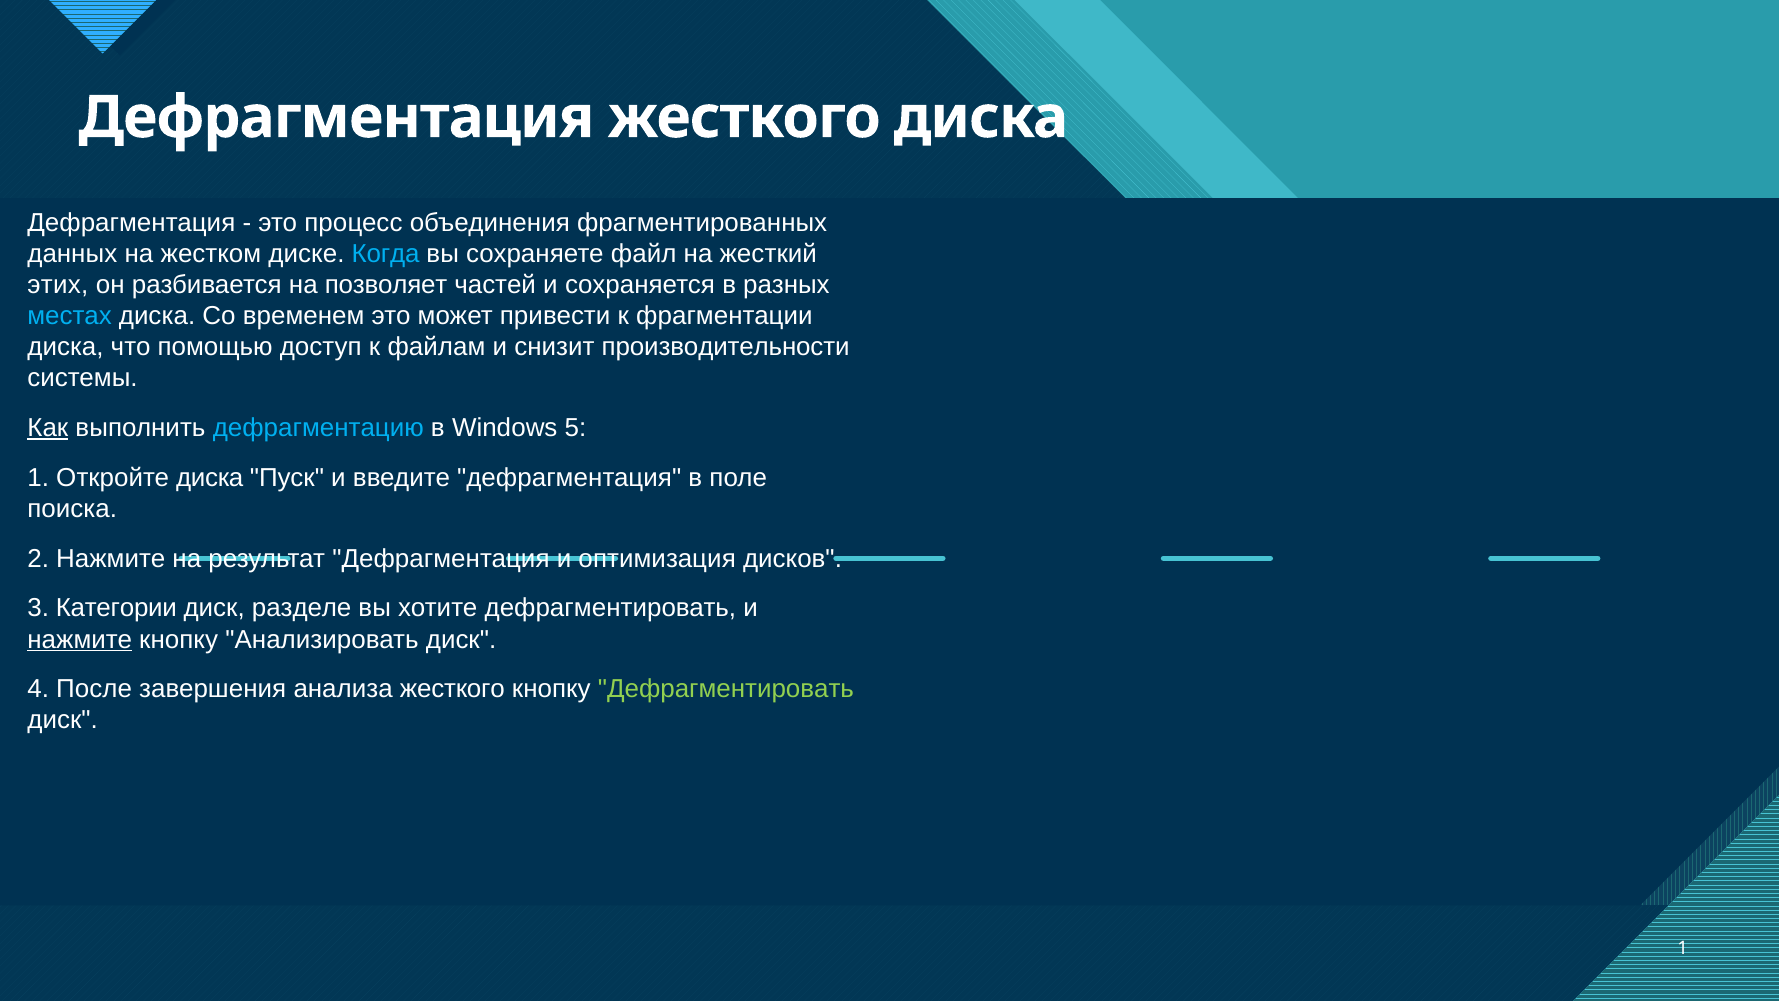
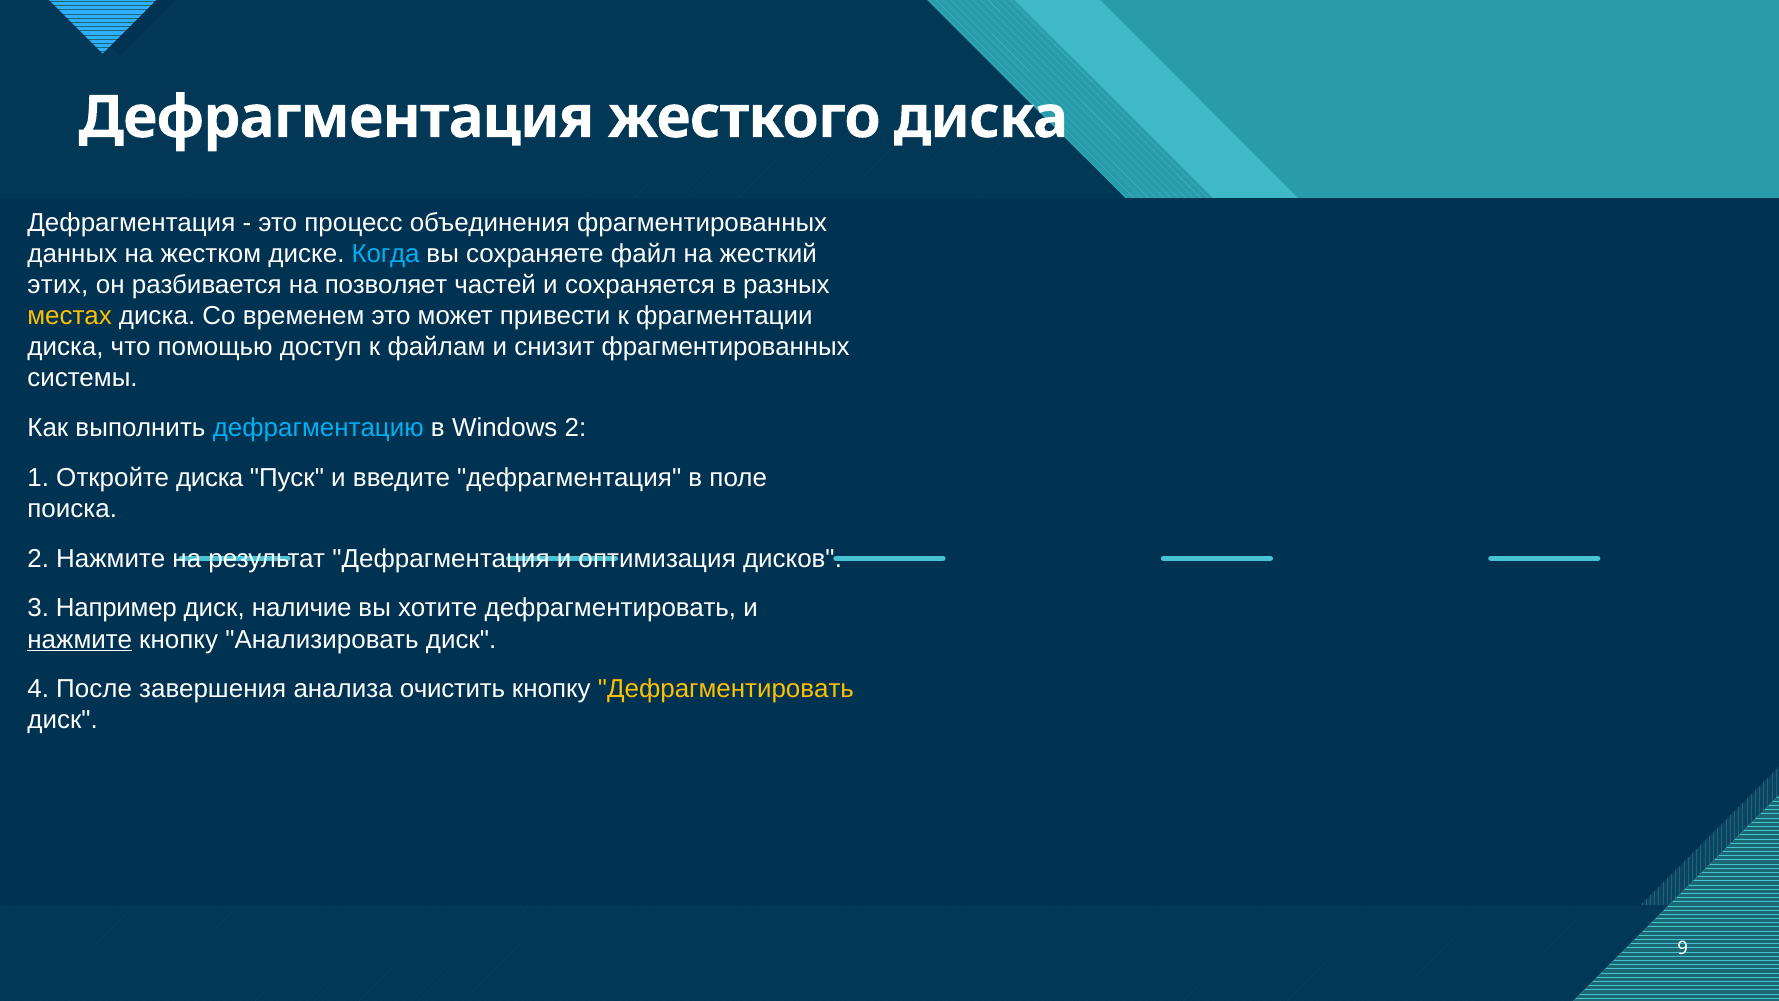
местах colour: light blue -> yellow (70, 316)
снизит производительности: производительности -> фрагментированных (726, 347)
Как underline: present -> none (48, 428)
Windows 5: 5 -> 2 (575, 428)
Категории: Категории -> Например (116, 608)
разделе: разделе -> наличие (302, 608)
анализа жесткого: жесткого -> очистить (452, 689)
Дефрагментировать colour: light green -> yellow (726, 689)
1: 1 -> 9 (1683, 948)
